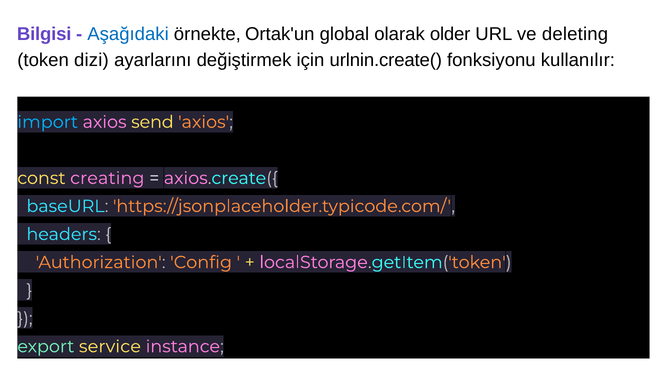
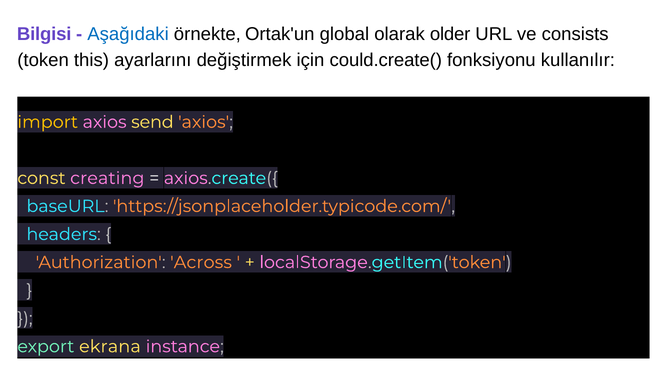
deleting: deleting -> consists (575, 34)
dizi: dizi -> this (91, 60)
urlnin.create(: urlnin.create( -> could.create( (386, 60)
import colour: light blue -> yellow (48, 122)
Config: Config -> Across (201, 262)
service: service -> ekrana (110, 347)
